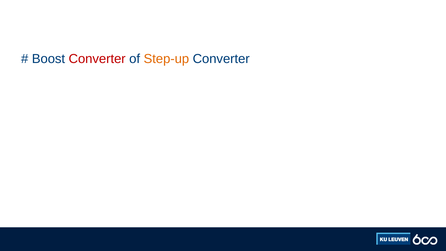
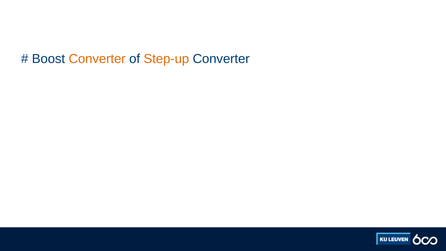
Converter colour: red -> orange (97, 59)
